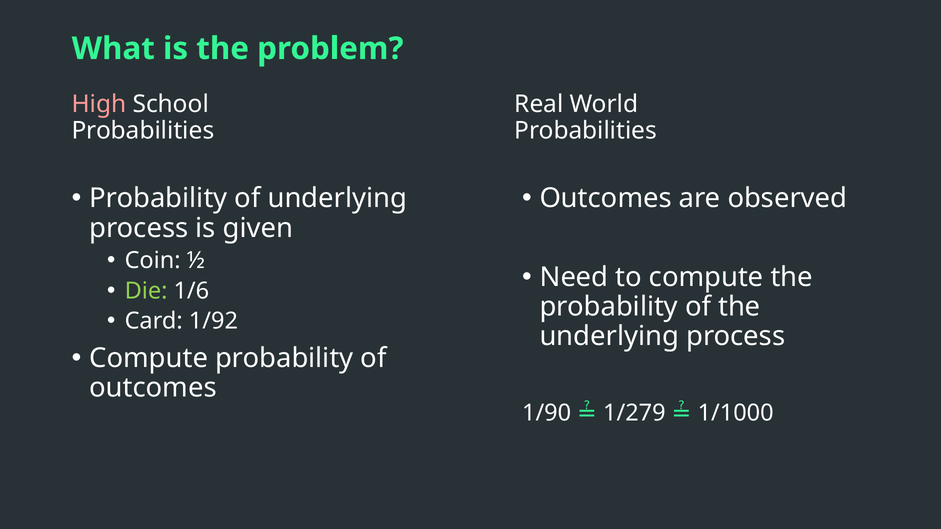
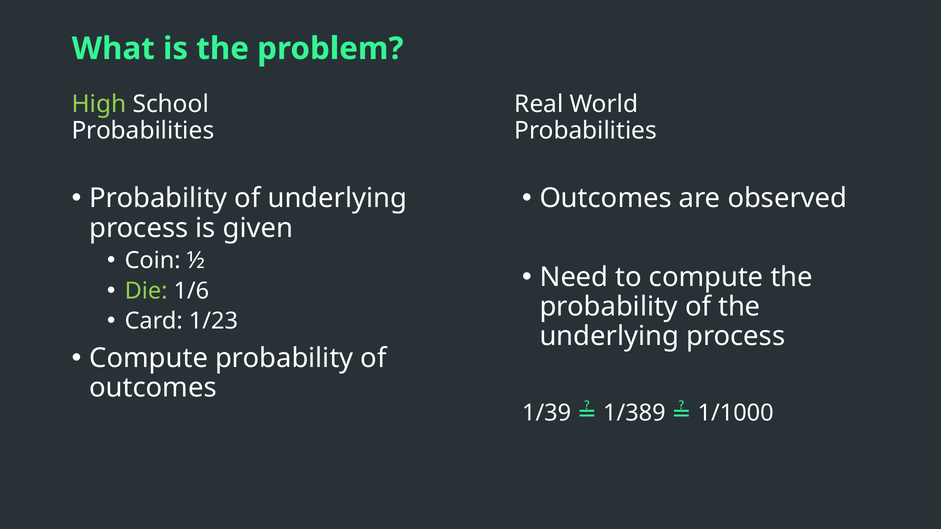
High colour: pink -> light green (99, 104)
1/92: 1/92 -> 1/23 (213, 321)
1/90: 1/90 -> 1/39 (547, 413)
1/279: 1/279 -> 1/389 (634, 413)
